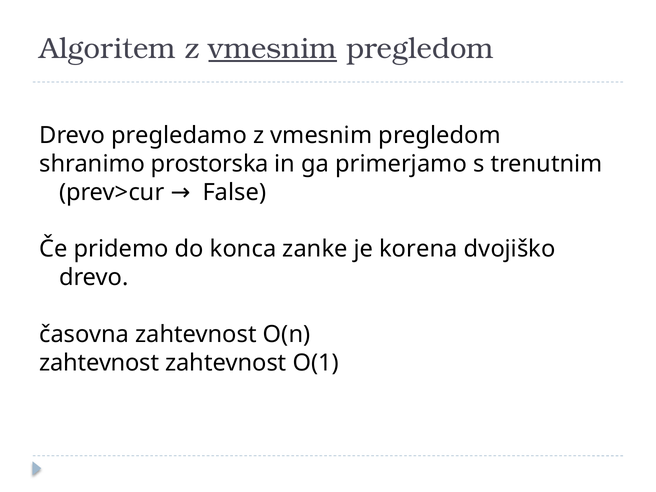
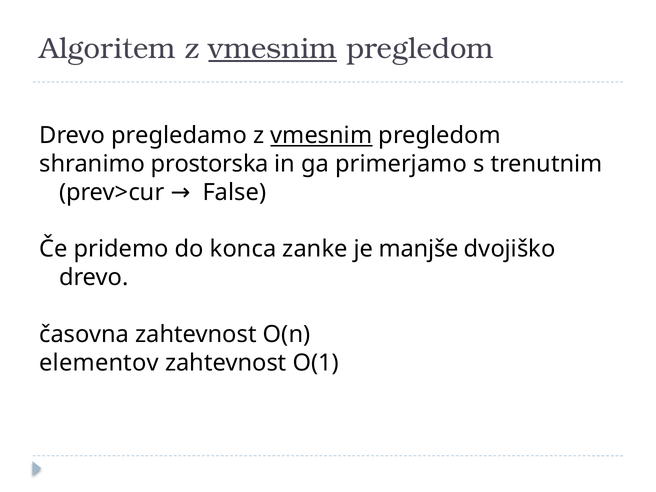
vmesnim underline: none -> present (321, 136)
korena: korena -> manjše (419, 249)
zahtevnost: zahtevnost -> elementov (99, 363)
